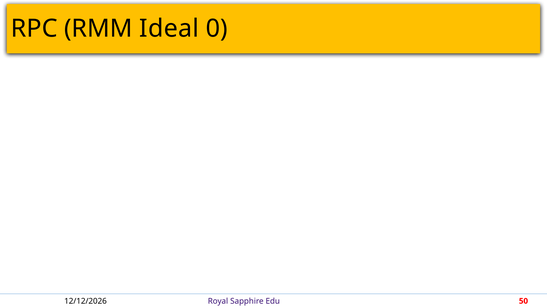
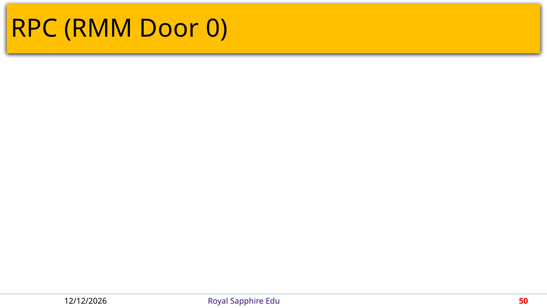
Ideal: Ideal -> Door (169, 29)
